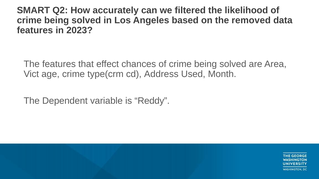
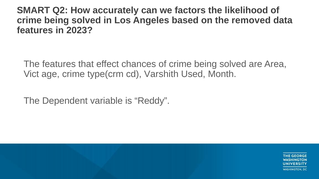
filtered: filtered -> factors (190, 10)
Address: Address -> Varshith (161, 74)
